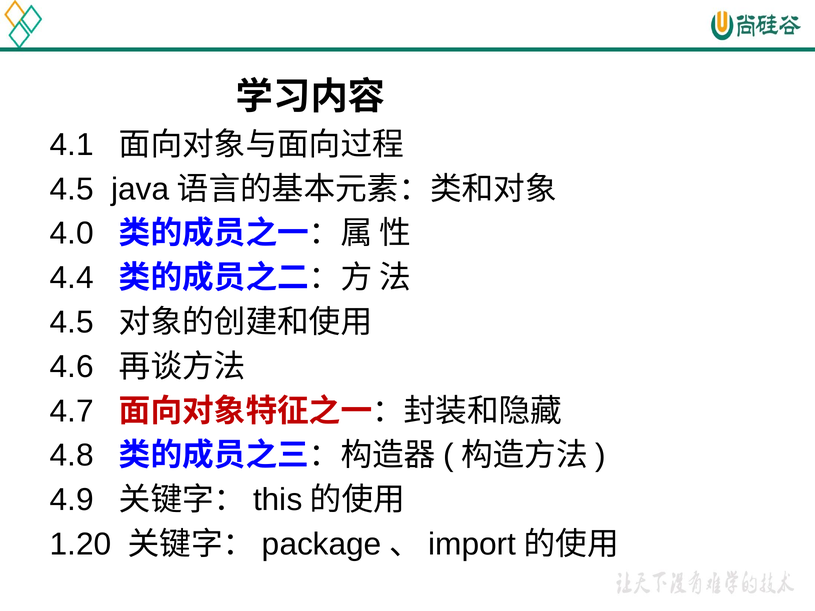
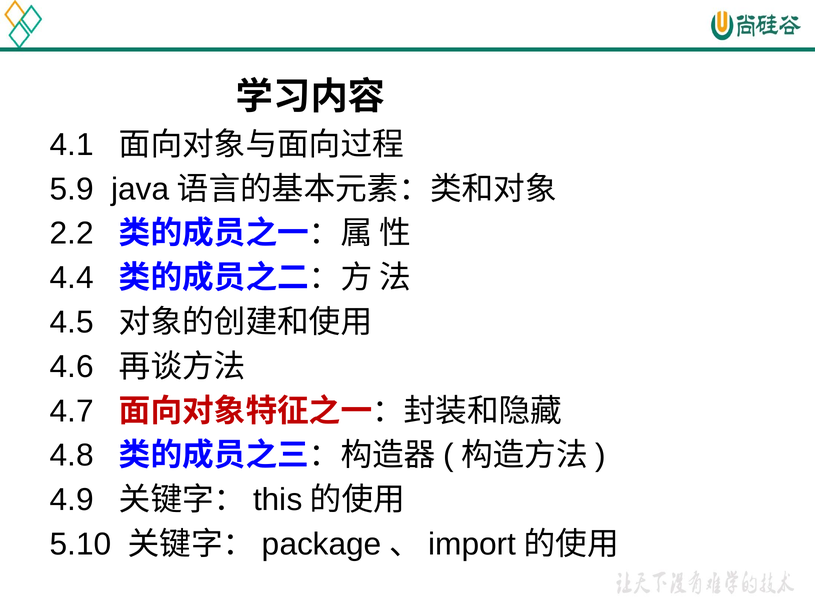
4.5: 4.5 -> 5.9 (72, 189)
4.0: 4.0 -> 2.2 (72, 234)
1.20: 1.20 -> 5.10 (81, 544)
